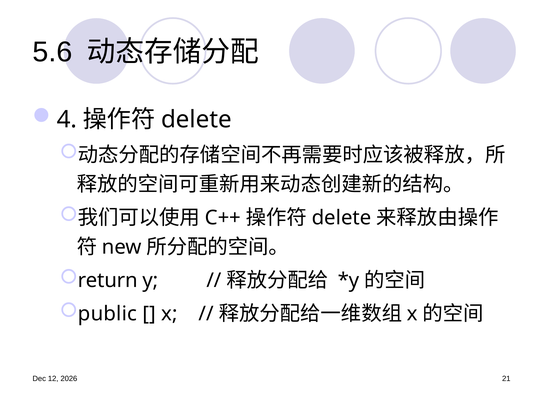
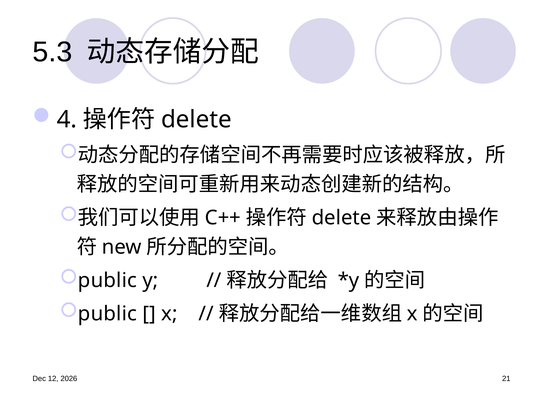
5.6: 5.6 -> 5.3 (52, 52)
return: return -> public (107, 281)
